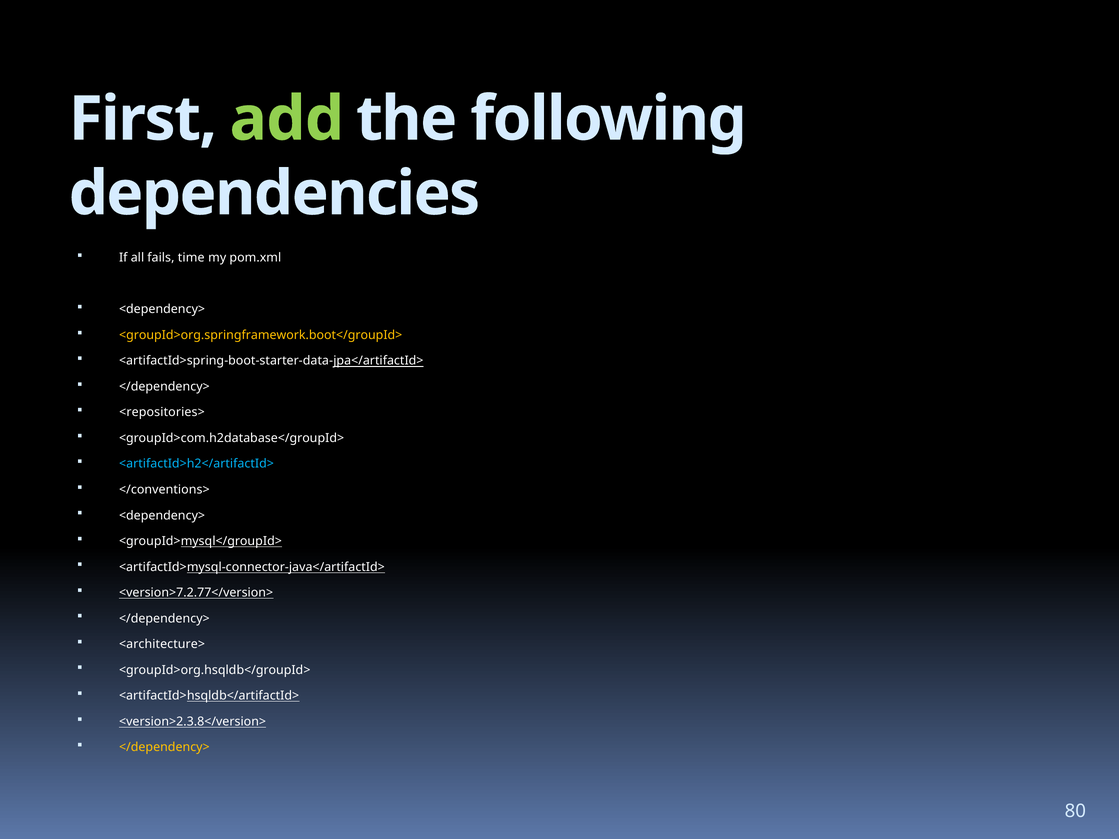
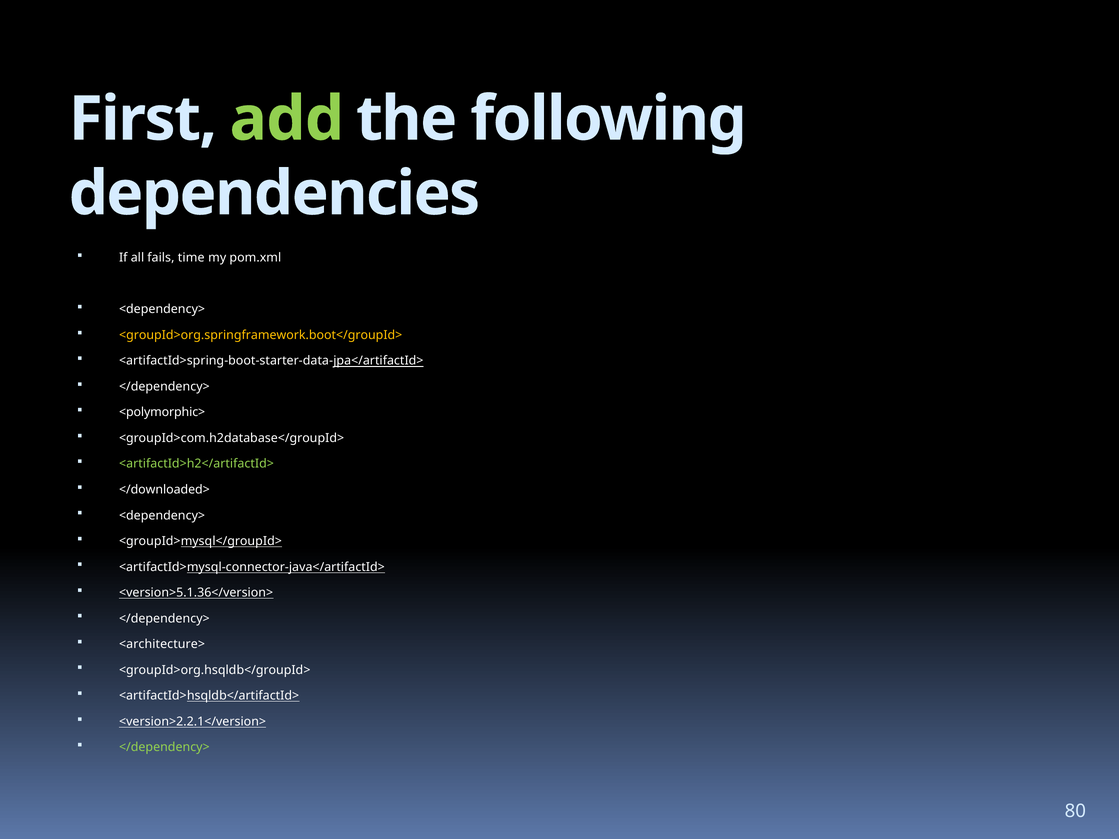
<repositories>: <repositories> -> <polymorphic> (162, 412)
<artifactId>h2</artifactId> colour: light blue -> light green (196, 464)
</conventions>: </conventions> -> </downloaded> (164, 490)
<version>7.2.77</version>: <version>7.2.77</version> -> <version>5.1.36</version> (196, 593)
<version>2.3.8</version>: <version>2.3.8</version> -> <version>2.2.1</version> (193, 722)
</dependency> colour: yellow -> light green (164, 748)
